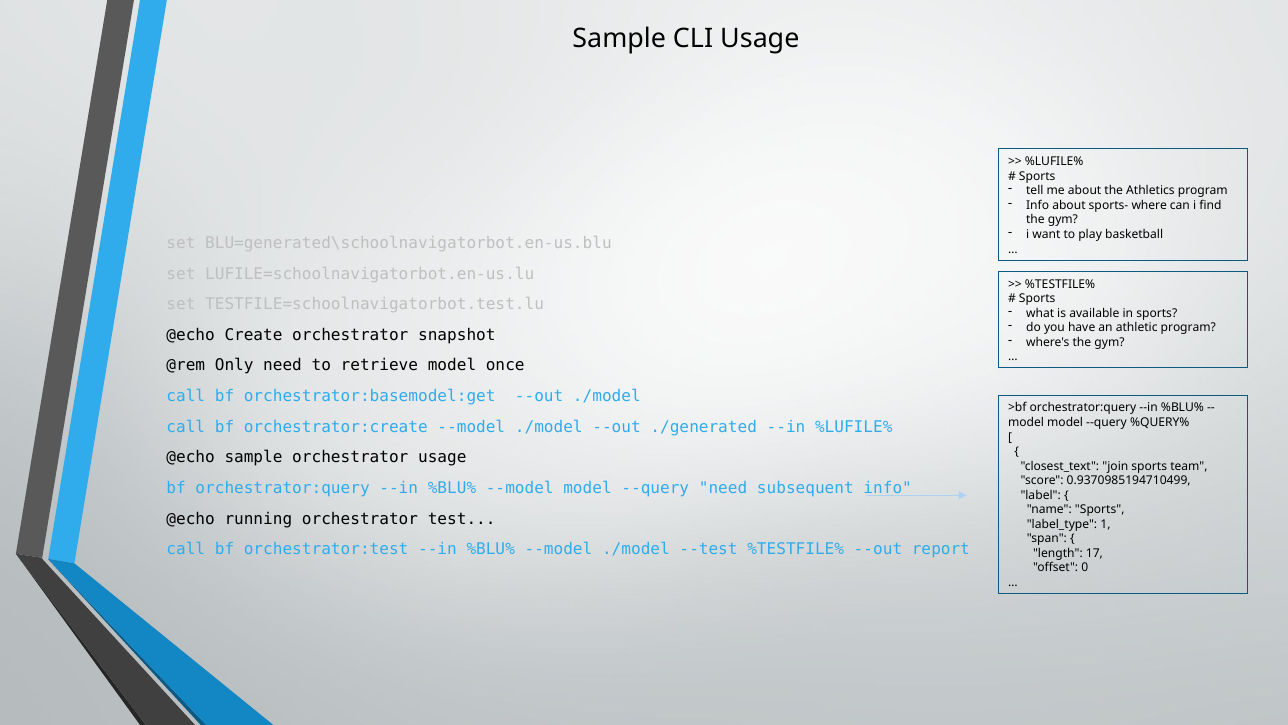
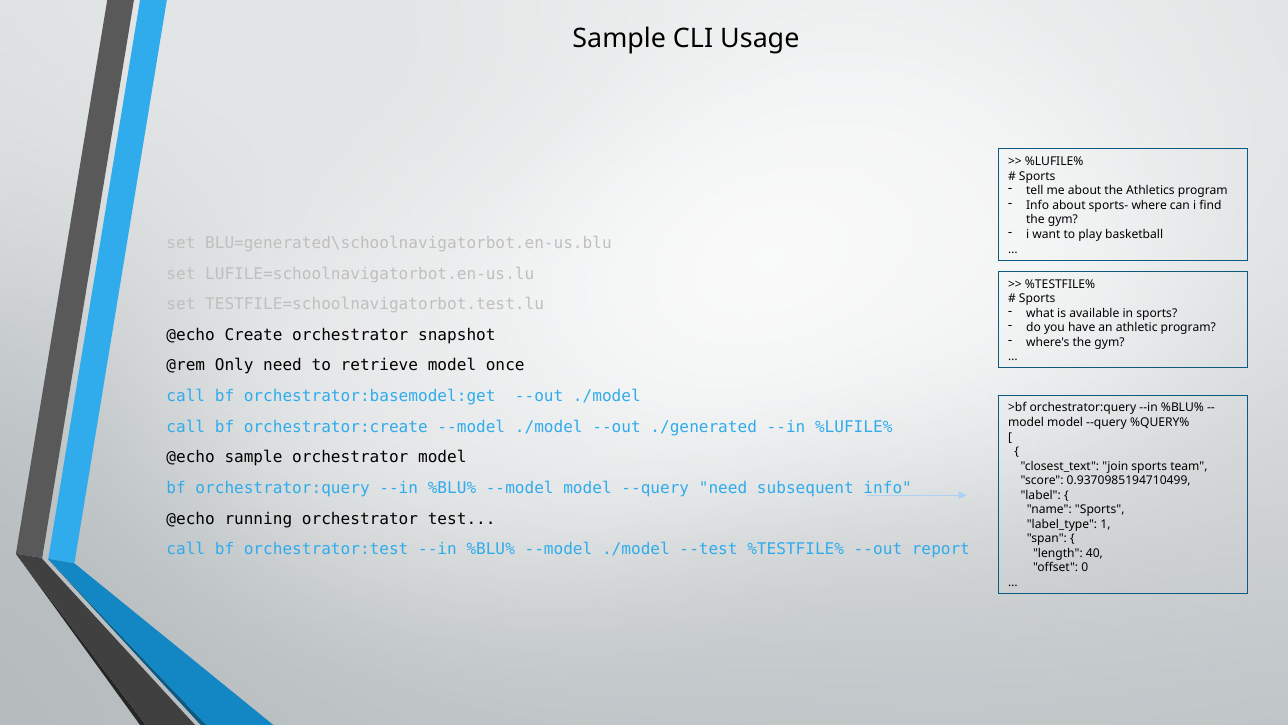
orchestrator usage: usage -> model (442, 457)
17: 17 -> 40 (1094, 553)
